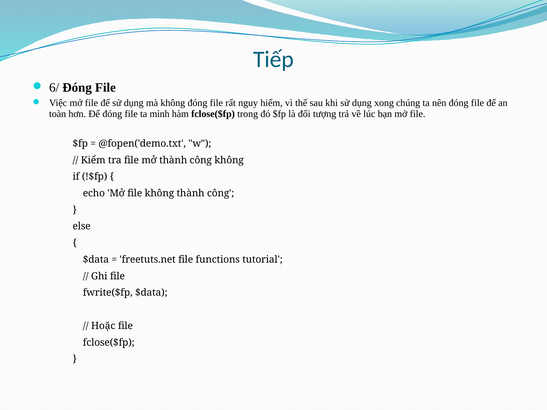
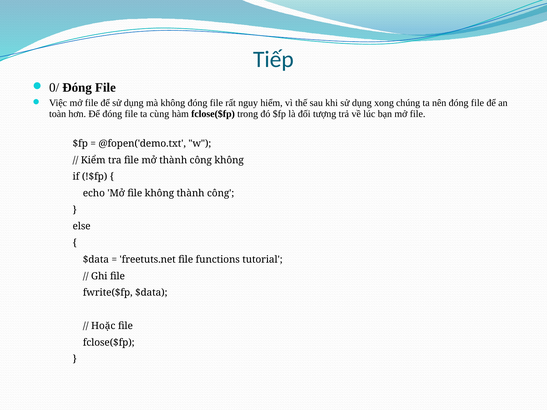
6/: 6/ -> 0/ (54, 87)
mình: mình -> cùng (159, 114)
